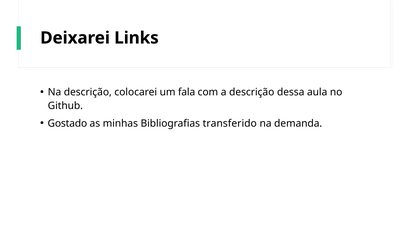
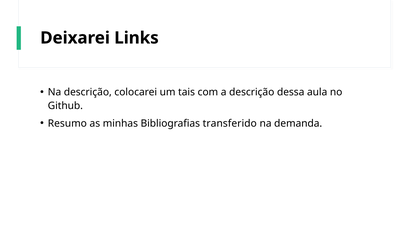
fala: fala -> tais (187, 92)
Gostado: Gostado -> Resumo (67, 123)
